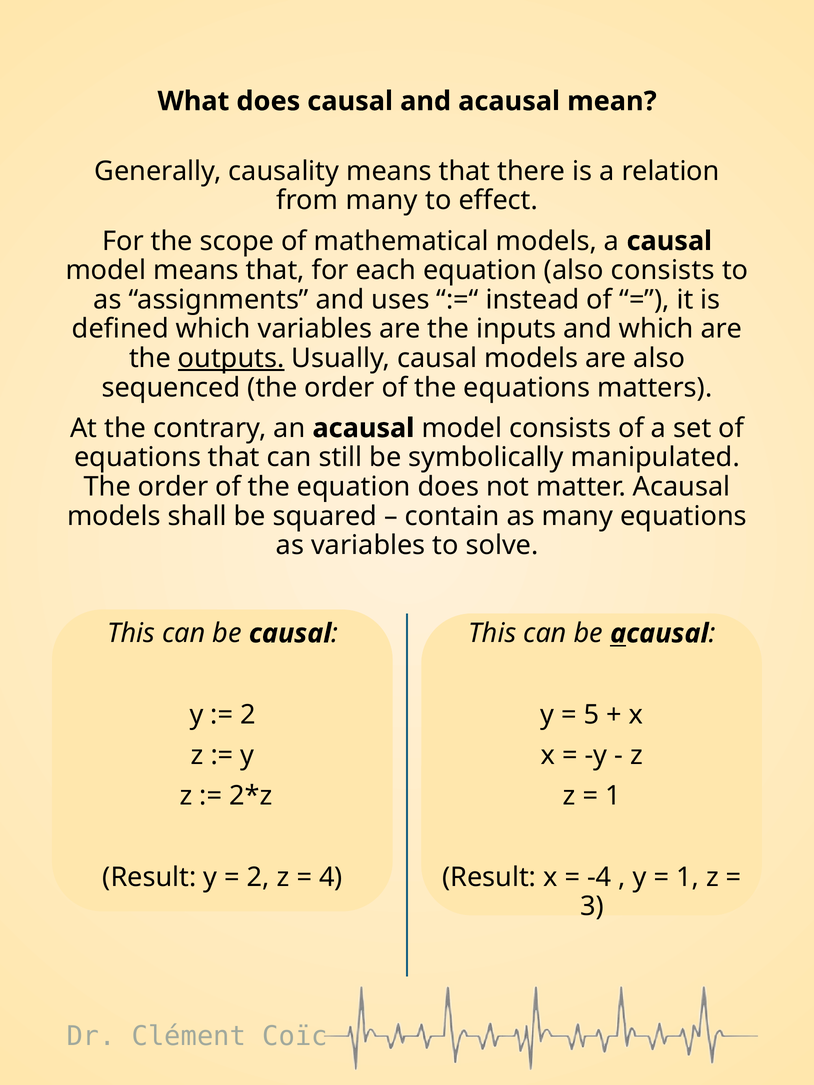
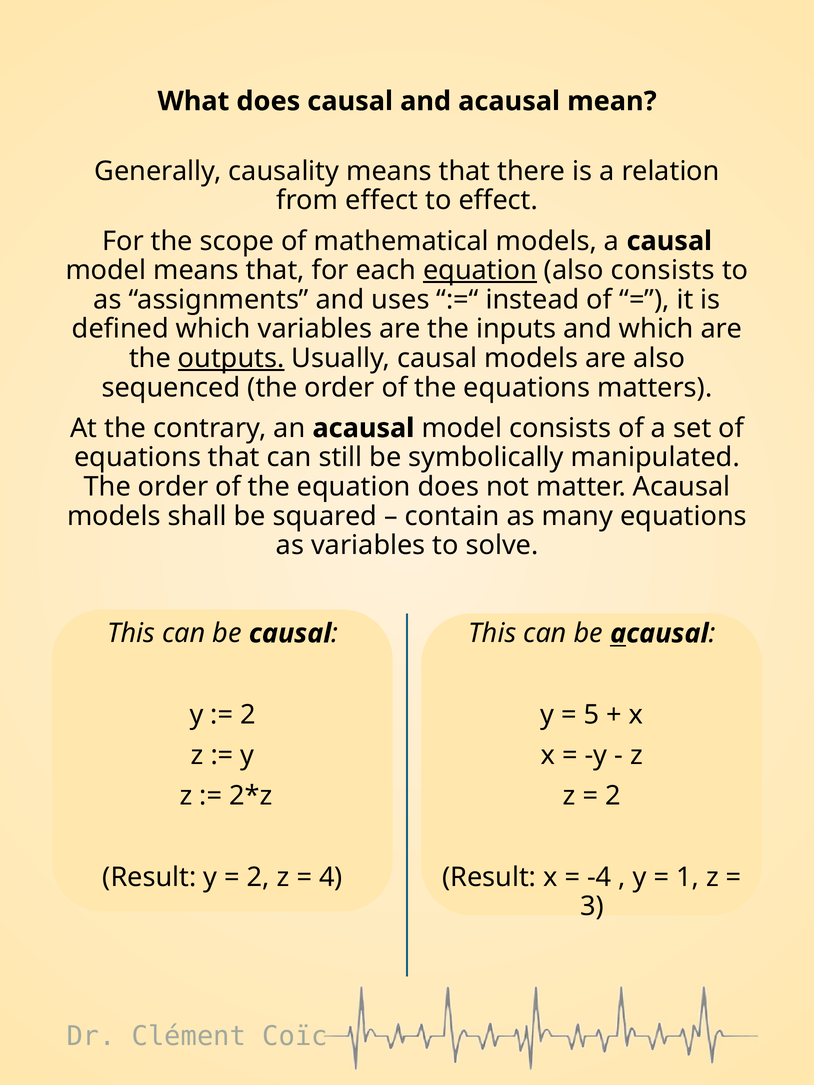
from many: many -> effect (382, 201)
equation underline: none -> present (480, 270)
1: 1 -> 2 (613, 796)
